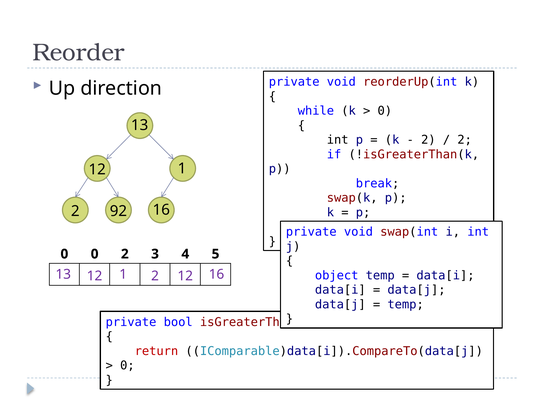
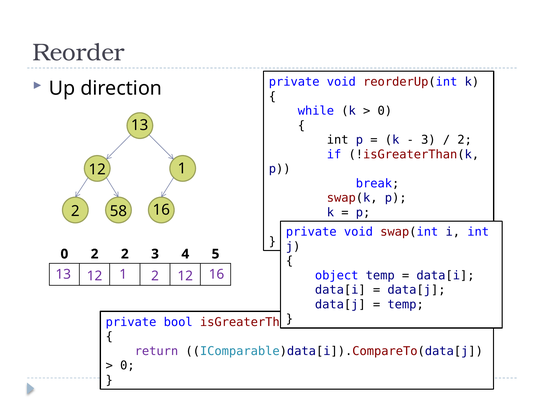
2: 2 -> 3 (428, 140)
92: 92 -> 58 (118, 211)
0 0: 0 -> 2 (95, 254)
return colour: red -> purple (156, 351)
